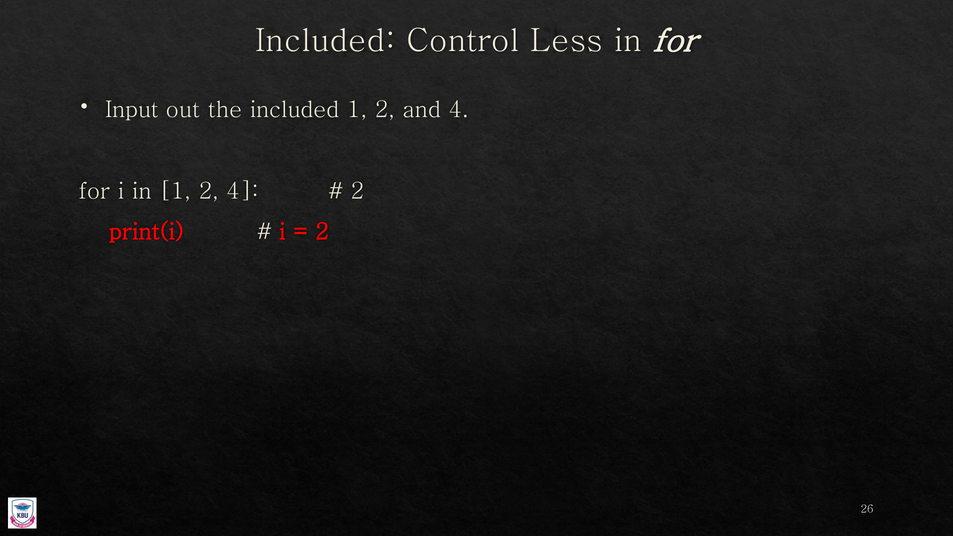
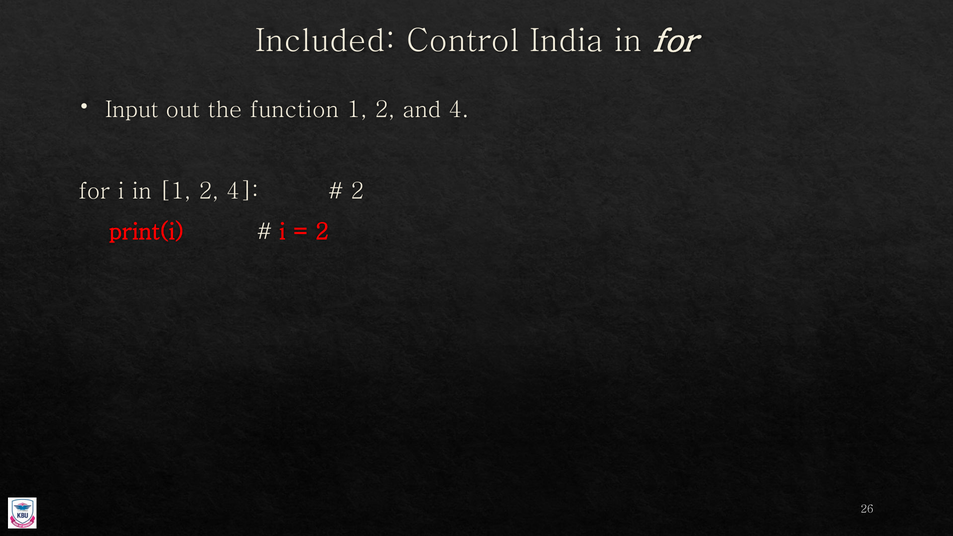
Less: Less -> India (567, 41)
the included: included -> function (294, 110)
